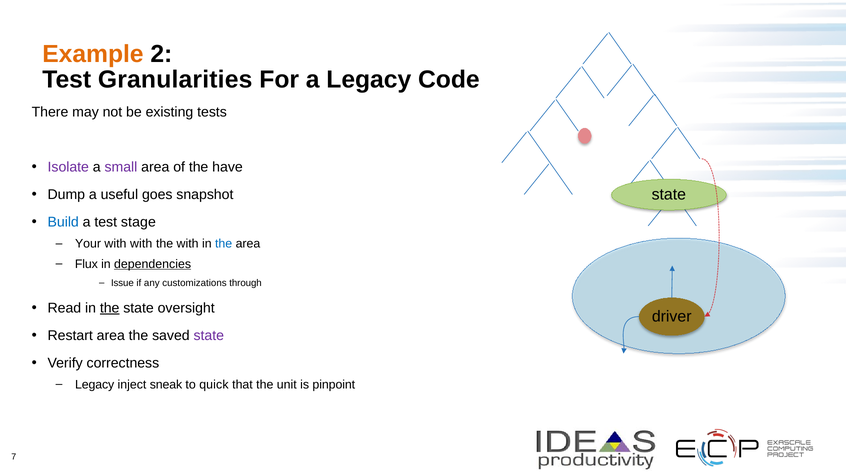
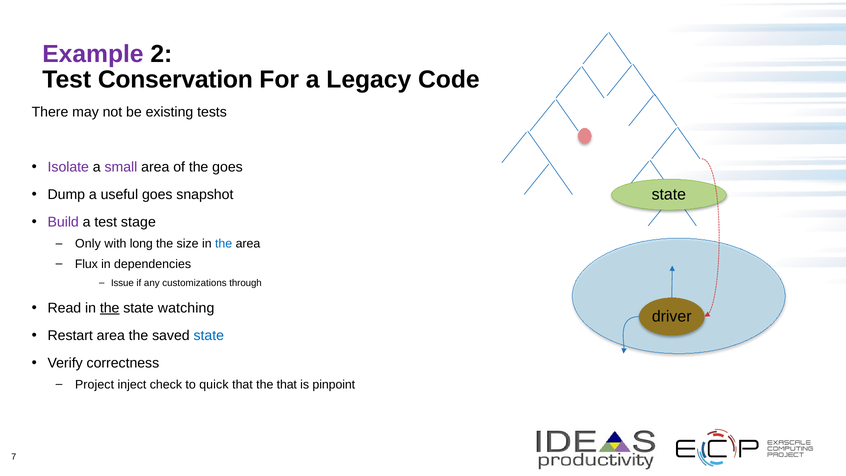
Example colour: orange -> purple (93, 54)
Granularities: Granularities -> Conservation (175, 79)
the have: have -> goes (227, 167)
Build colour: blue -> purple (63, 222)
Your: Your -> Only (88, 244)
with with: with -> long (141, 244)
the with: with -> size (188, 244)
dependencies underline: present -> none (153, 264)
oversight: oversight -> watching (186, 308)
state colour: purple -> blue (209, 336)
Legacy: Legacy -> Project (95, 385)
sneak: sneak -> check (166, 385)
the unit: unit -> that (287, 385)
